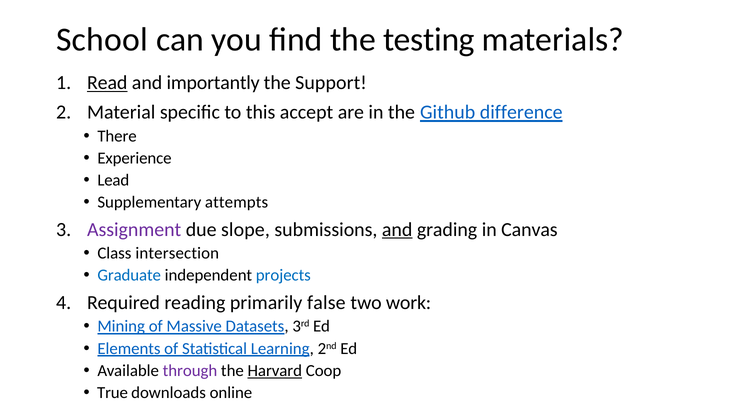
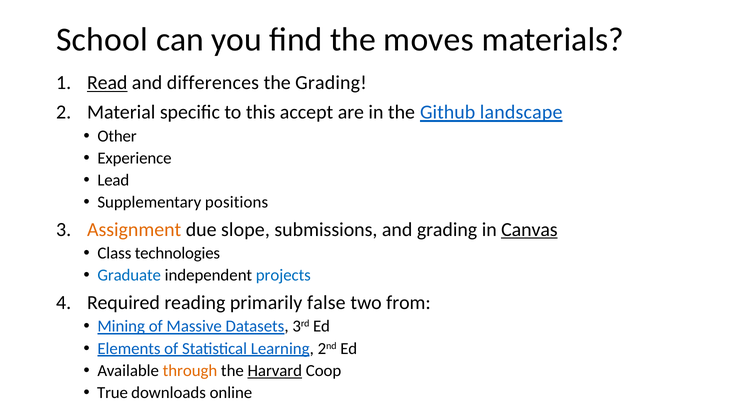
testing: testing -> moves (429, 40)
importantly: importantly -> differences (213, 83)
the Support: Support -> Grading (331, 83)
difference: difference -> landscape (521, 112)
There: There -> Other (117, 136)
attempts: attempts -> positions (237, 202)
Assignment colour: purple -> orange (134, 230)
and underline: present -> none (397, 230)
Canvas underline: none -> present (529, 230)
intersection: intersection -> technologies (177, 253)
work: work -> from (408, 303)
through colour: purple -> orange (190, 371)
